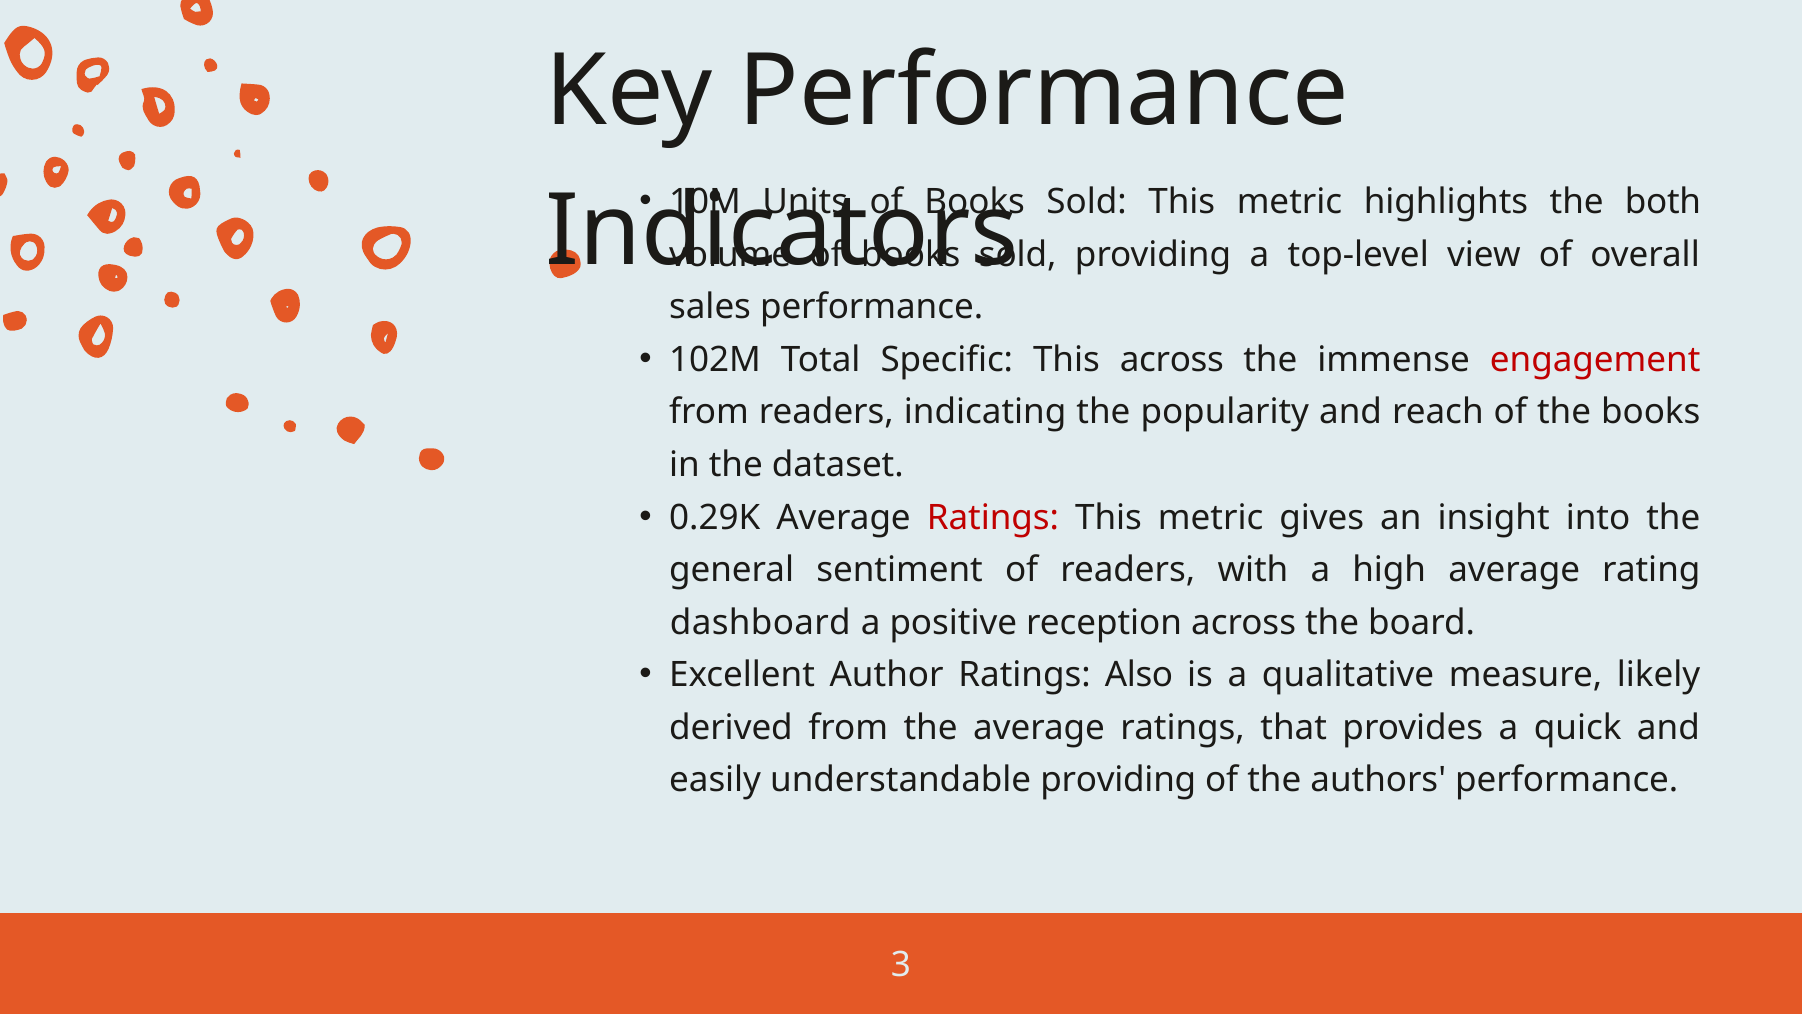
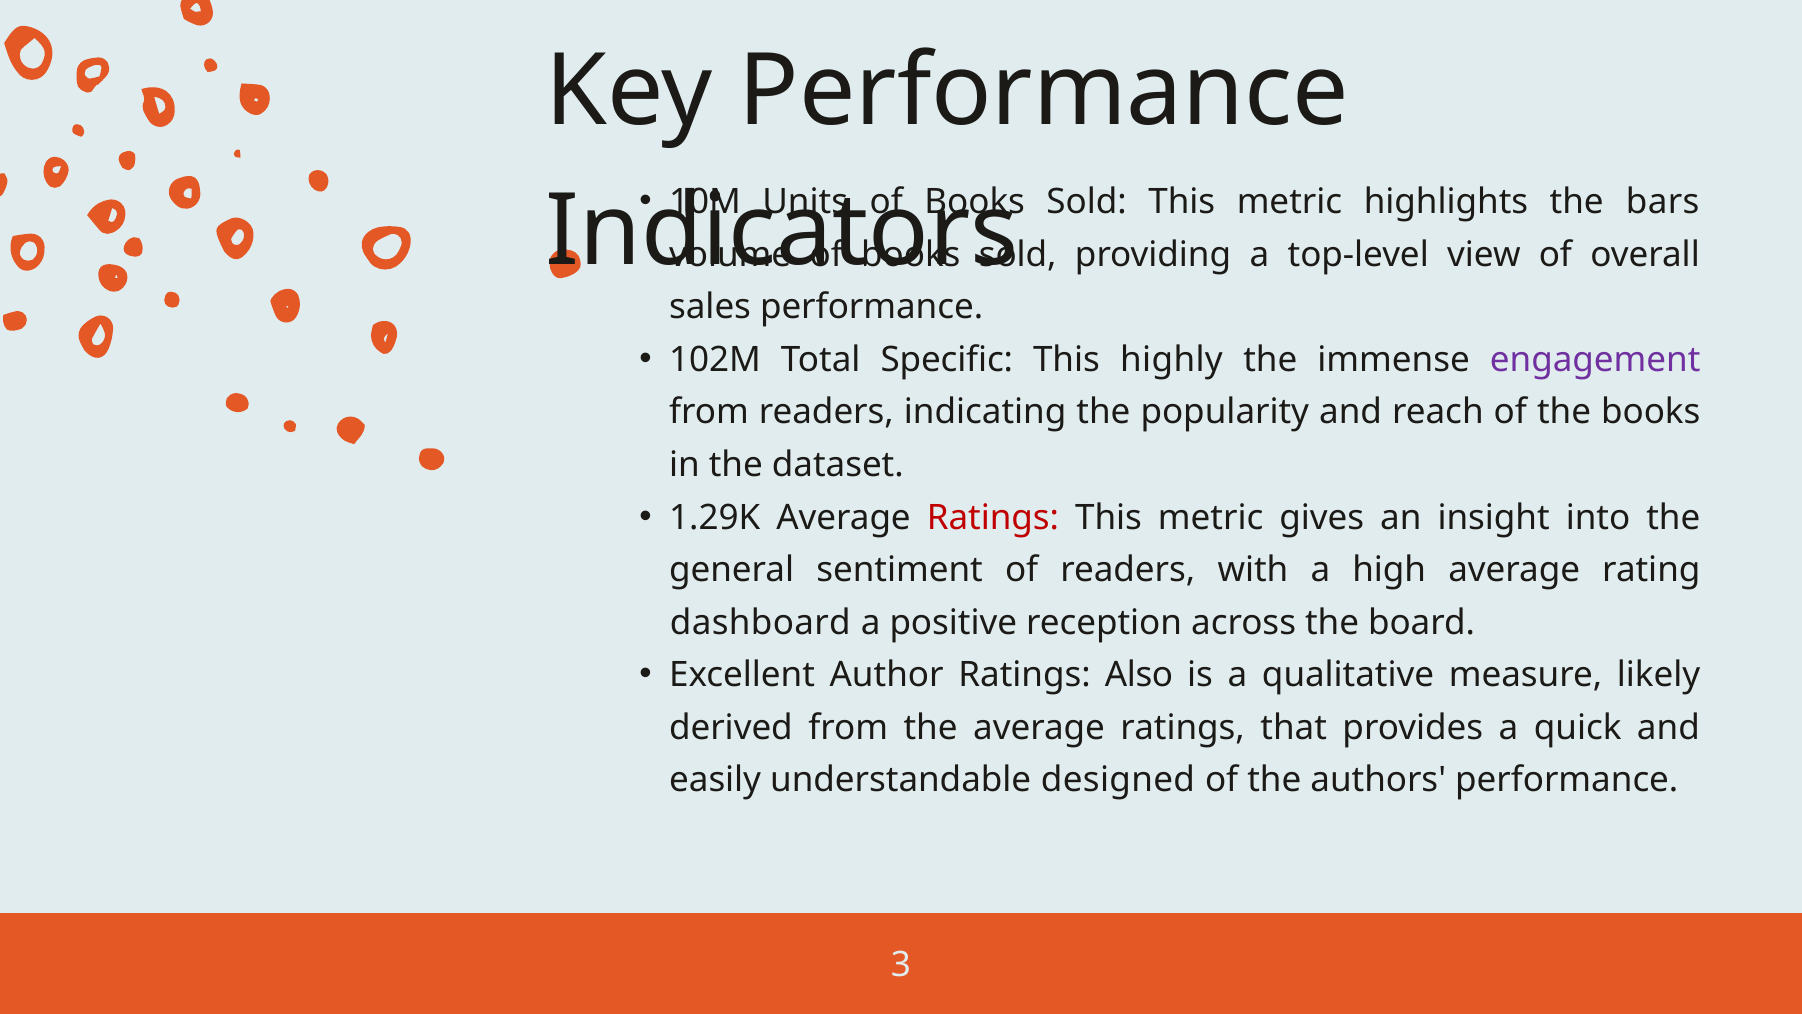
both: both -> bars (1663, 202)
This across: across -> highly (1172, 360)
engagement colour: red -> purple (1595, 360)
0.29K: 0.29K -> 1.29K (715, 517)
understandable providing: providing -> designed (1118, 780)
